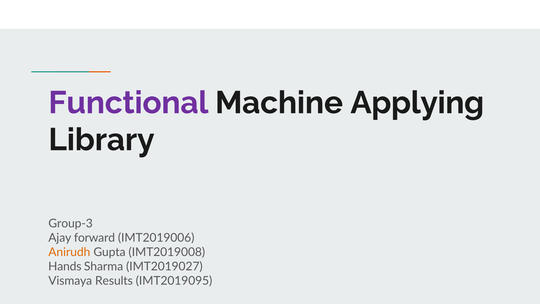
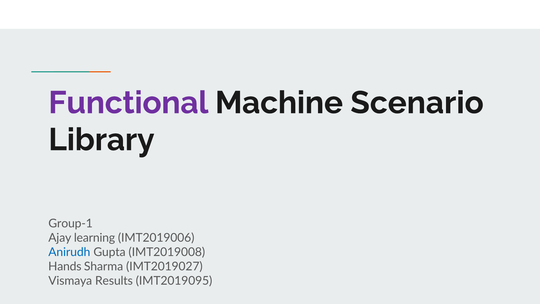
Applying: Applying -> Scenario (417, 103)
Group-3: Group-3 -> Group-1 (71, 223)
forward: forward -> learning (95, 238)
Anirudh colour: orange -> blue (69, 252)
